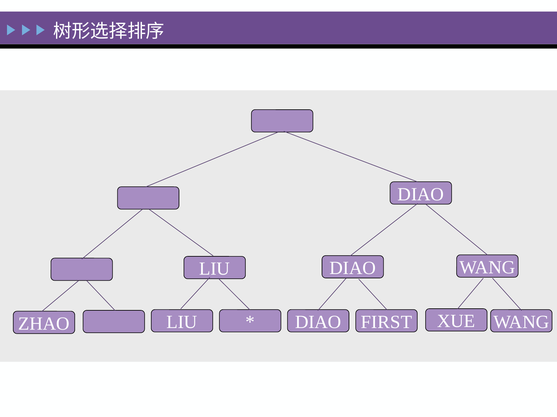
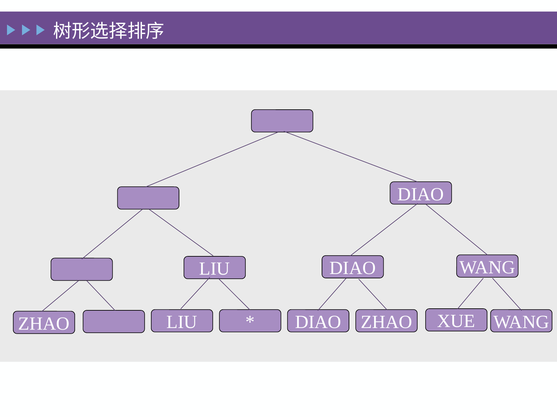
DIAO FIRST: FIRST -> ZHAO (386, 323)
